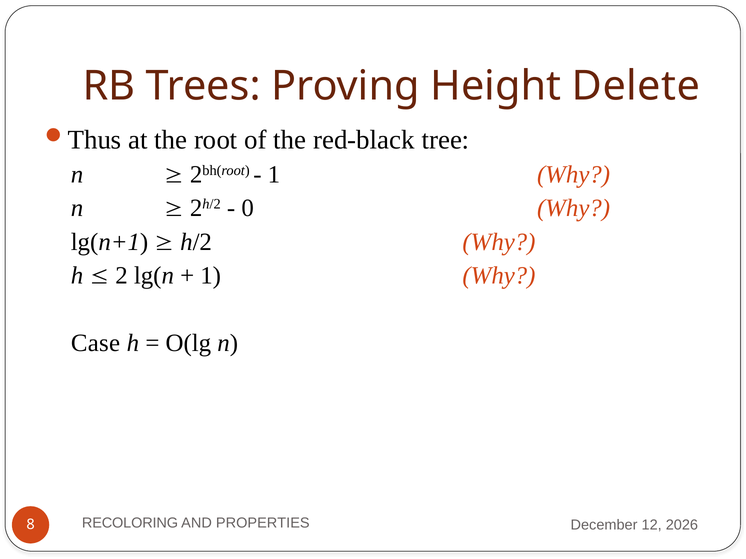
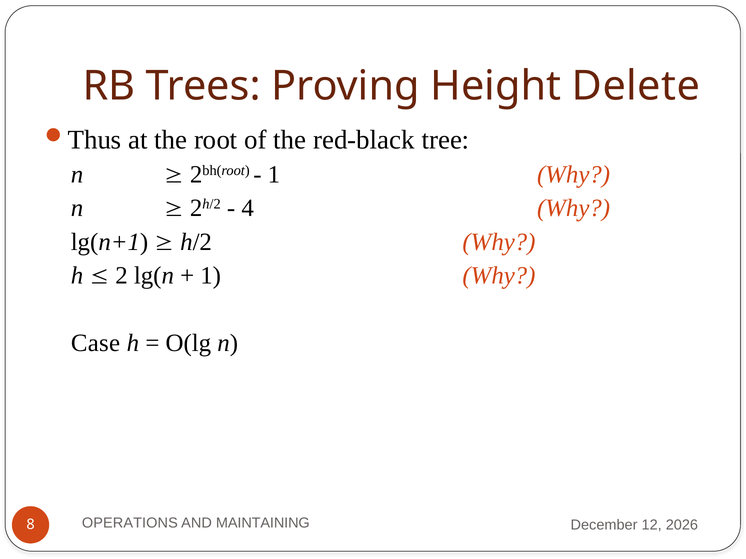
0: 0 -> 4 (248, 208)
RECOLORING: RECOLORING -> OPERATIONS (130, 523)
PROPERTIES: PROPERTIES -> MAINTAINING (263, 523)
